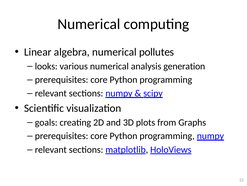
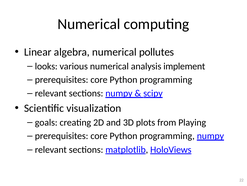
generation: generation -> implement (184, 66)
Graphs: Graphs -> Playing (192, 122)
